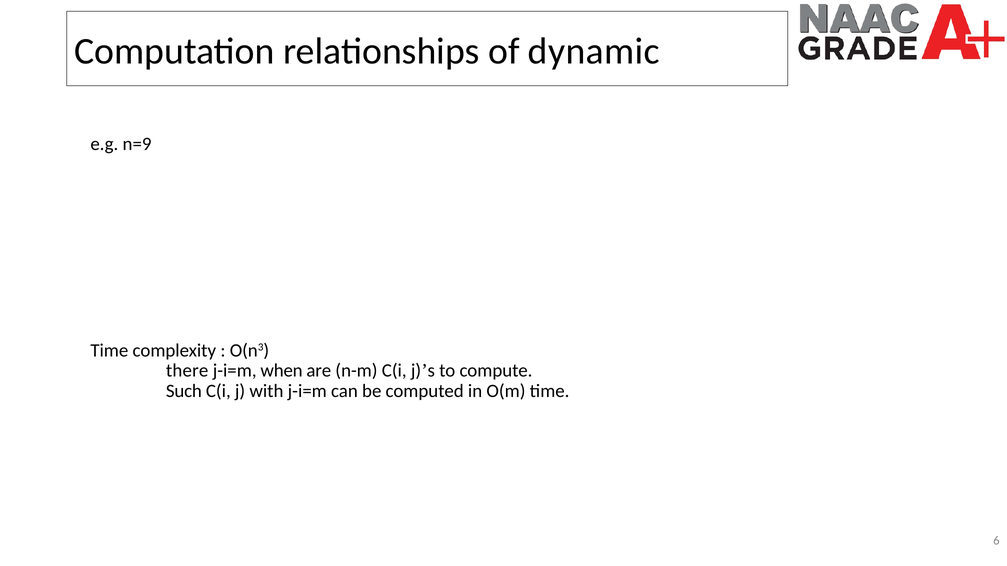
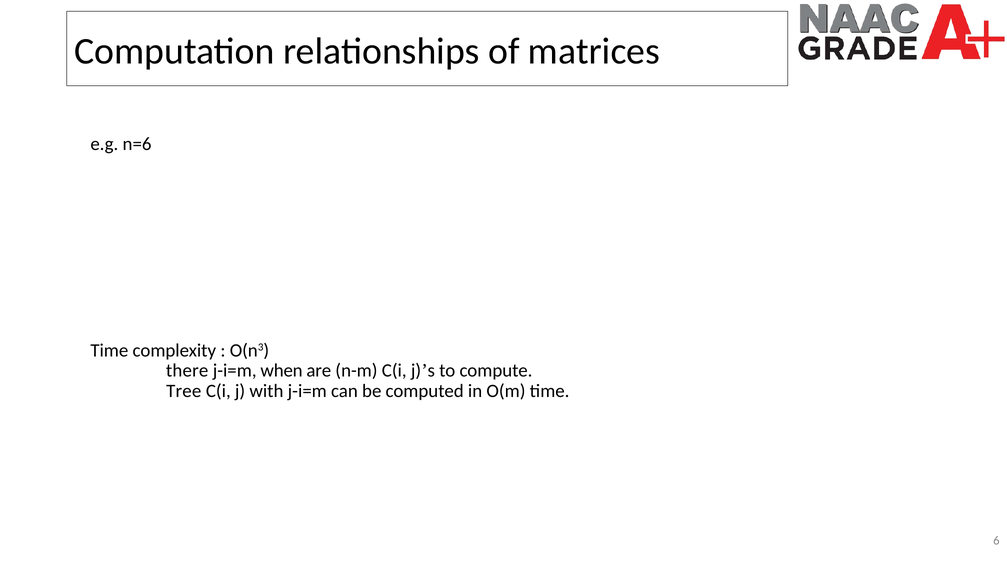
dynamic: dynamic -> matrices (594, 51)
n=9: n=9 -> n=6 (137, 144)
Such: Such -> Tree (184, 391)
